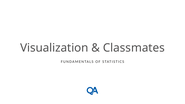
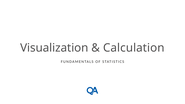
Classmates: Classmates -> Calculation (134, 48)
